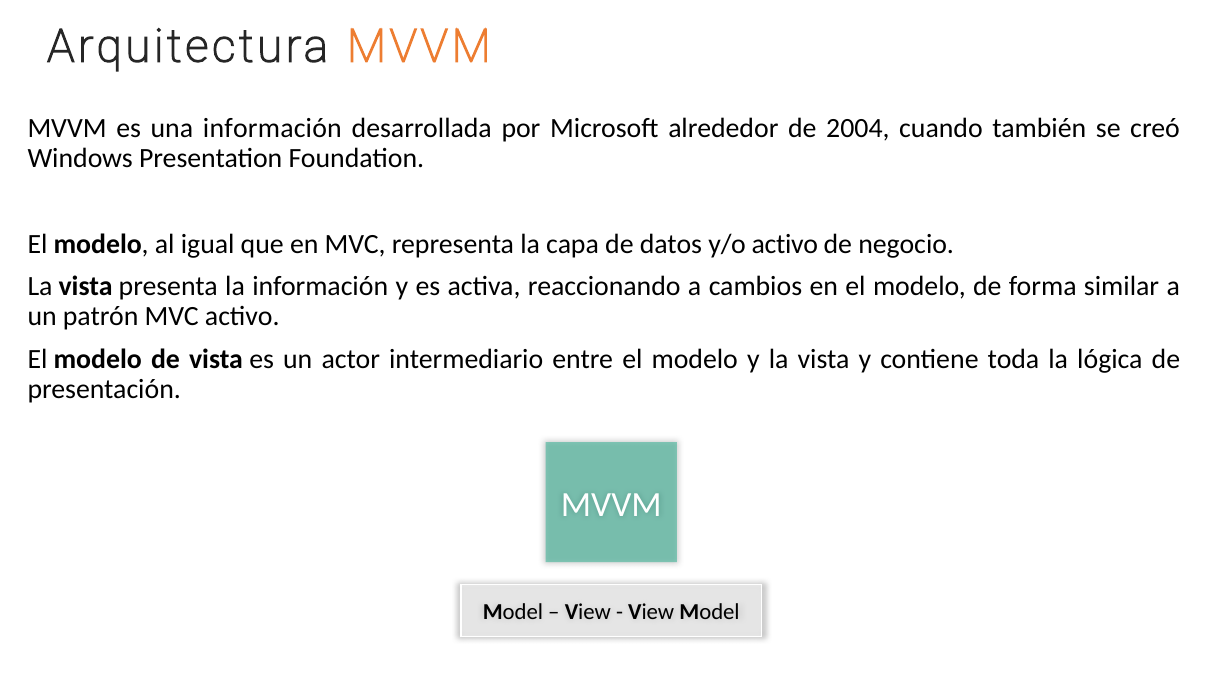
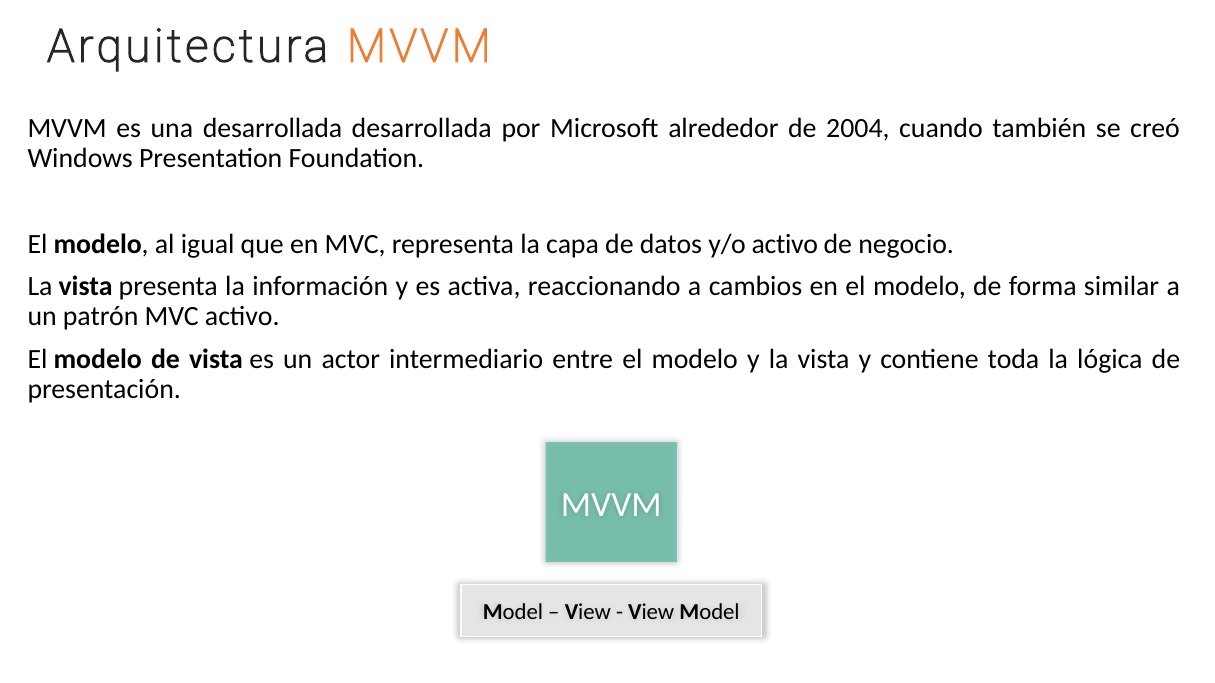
una información: información -> desarrollada (273, 129)
